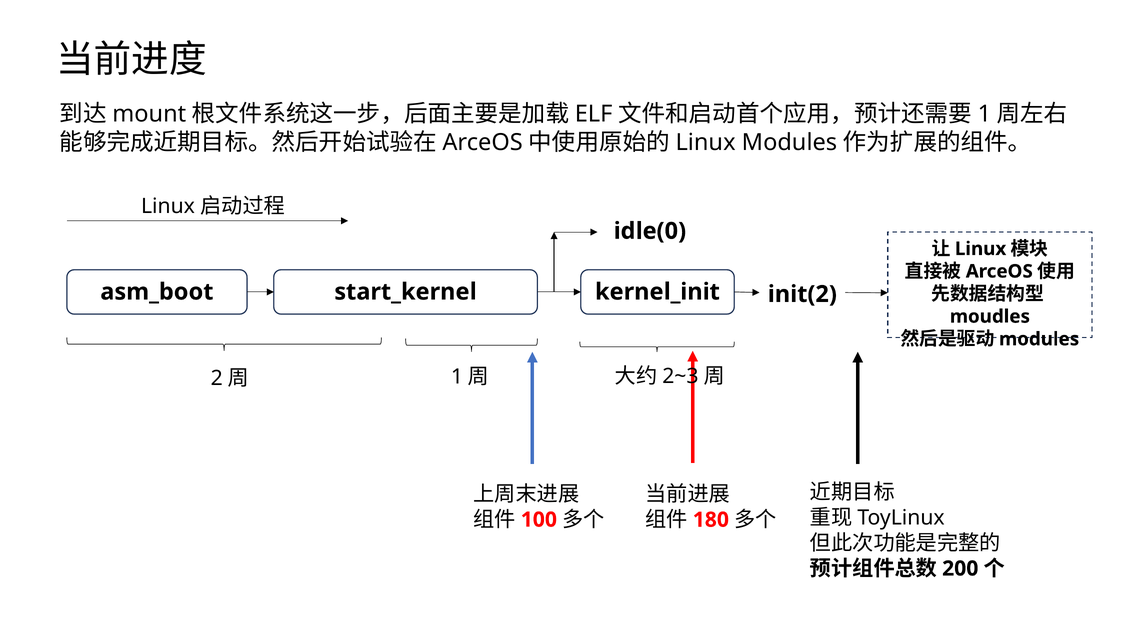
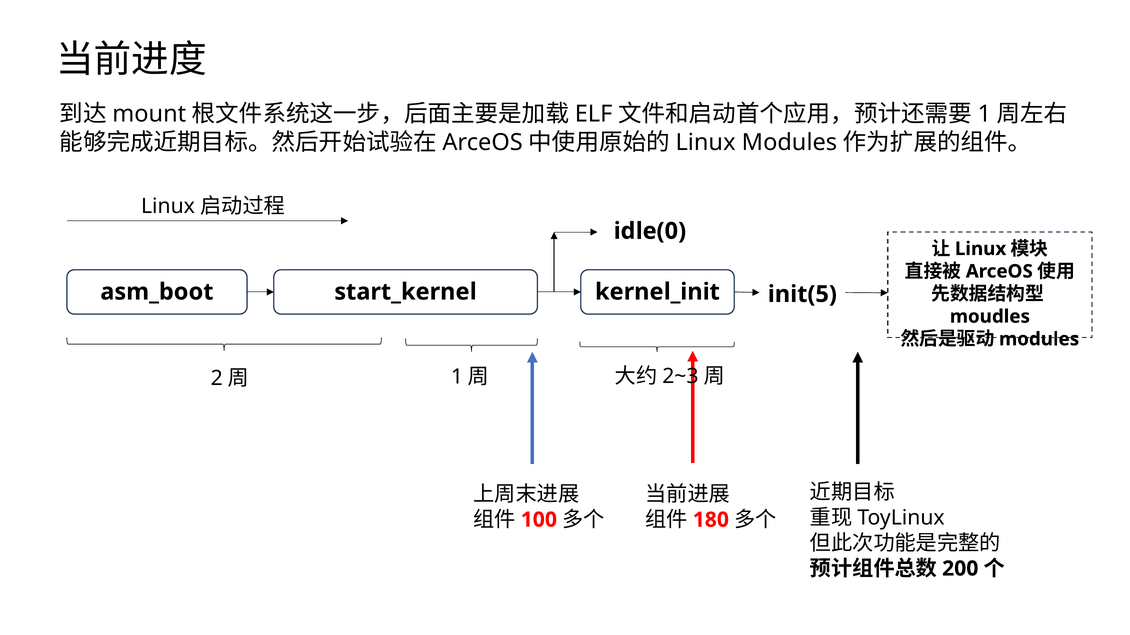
init(2: init(2 -> init(5 (802, 294)
